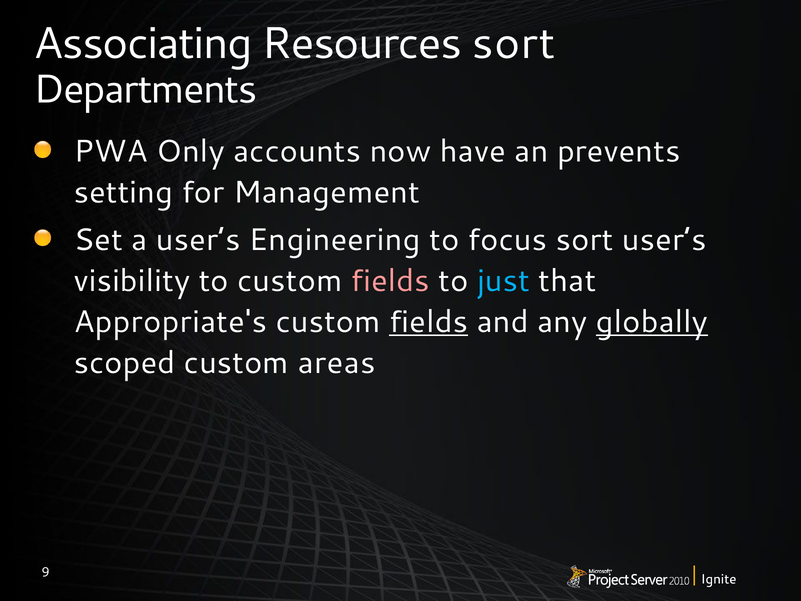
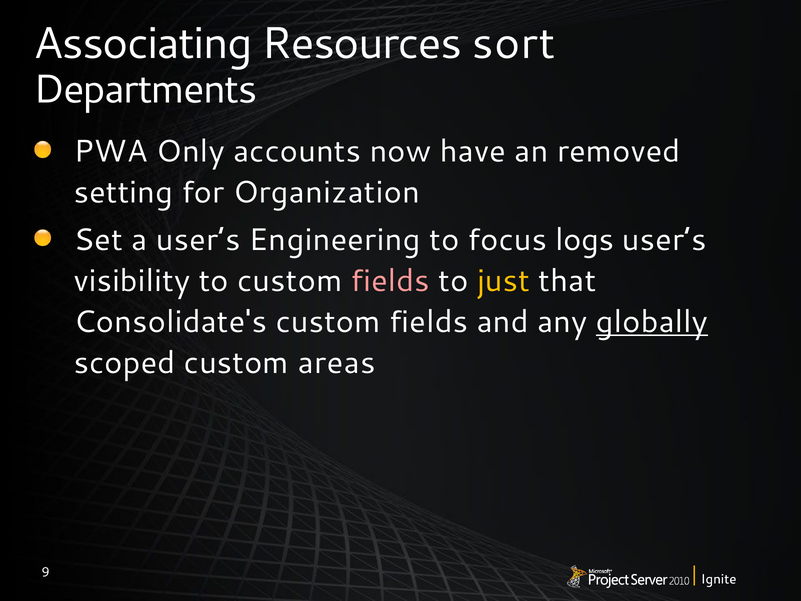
prevents: prevents -> removed (619, 151)
Management: Management -> Organization (327, 192)
focus sort: sort -> logs (585, 240)
just colour: light blue -> yellow (504, 281)
Appropriate's: Appropriate's -> Consolidate's (170, 322)
fields underline: present -> none (429, 322)
